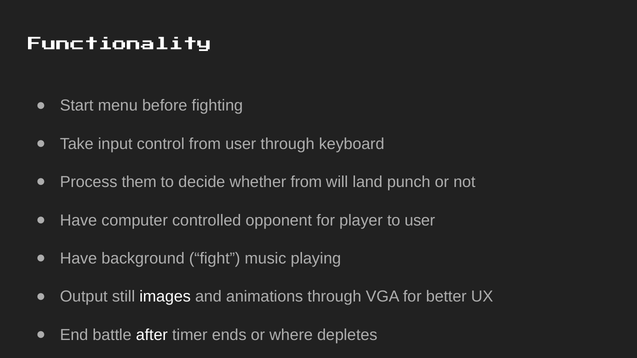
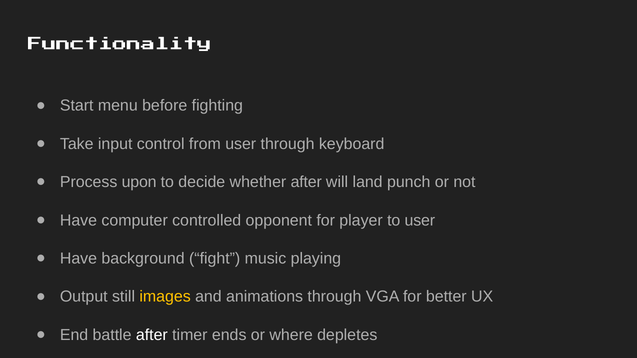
them: them -> upon (139, 182)
whether from: from -> after (306, 182)
images colour: white -> yellow (165, 297)
